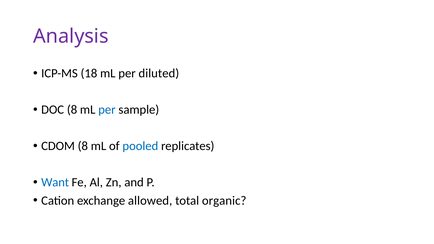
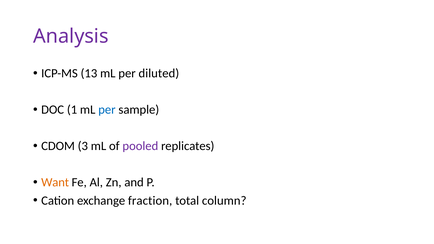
18: 18 -> 13 (89, 73)
DOC 8: 8 -> 1 (72, 110)
CDOM 8: 8 -> 3 (83, 146)
pooled colour: blue -> purple (140, 146)
Want colour: blue -> orange (55, 183)
allowed: allowed -> fraction (150, 201)
organic: organic -> column (224, 201)
